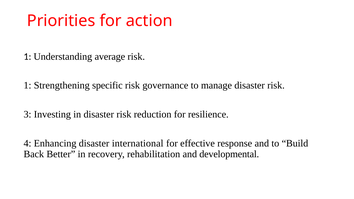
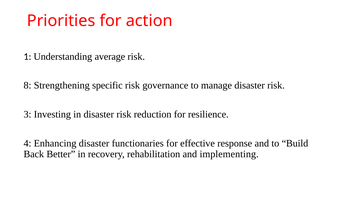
1: 1 -> 8 (27, 86)
international: international -> functionaries (138, 143)
developmental: developmental -> implementing (229, 154)
